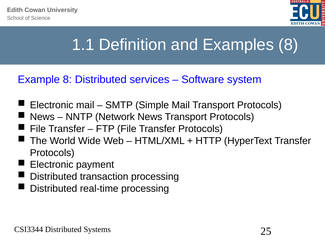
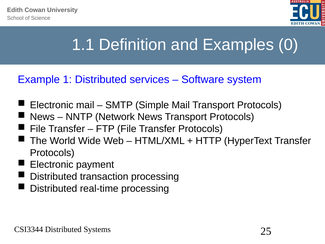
Examples 8: 8 -> 0 (288, 45)
Example 8: 8 -> 1 (67, 80)
